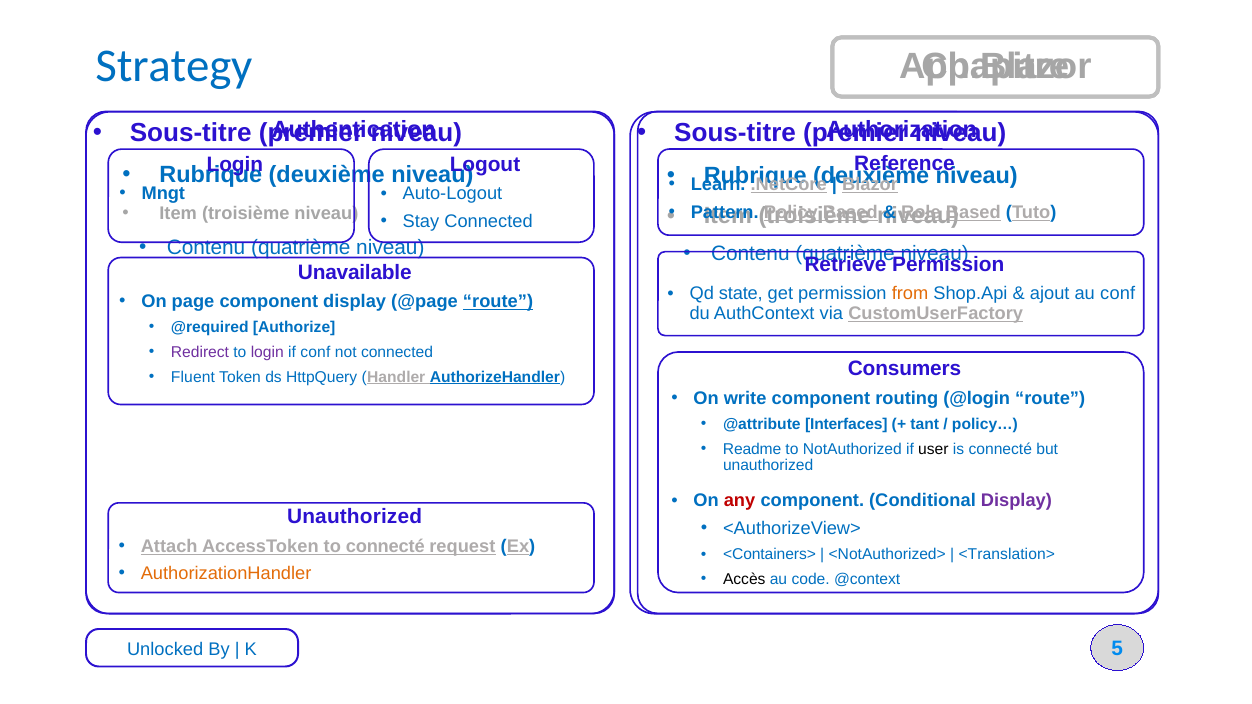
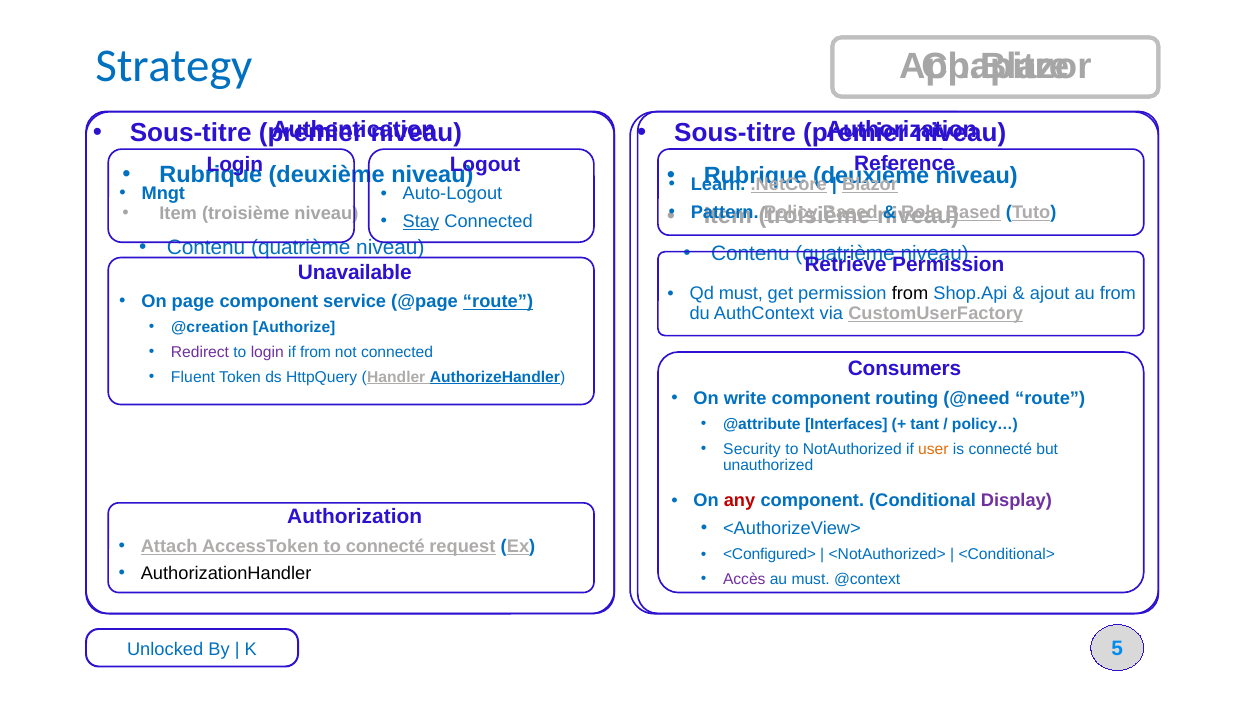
Stay underline: none -> present (421, 221)
Qd state: state -> must (741, 294)
from colour: orange -> black (910, 294)
au conf: conf -> from (1118, 294)
component display: display -> service (355, 301)
@required: @required -> @creation (210, 328)
if conf: conf -> from (316, 352)
@login: @login -> @need (977, 398)
Readme: Readme -> Security (752, 449)
user colour: black -> orange (933, 449)
Unauthorized: Unauthorized -> Authorization (355, 517)
<Containers>: <Containers> -> <Configured> (770, 555)
<Translation>: <Translation> -> <Conditional> (1007, 555)
AuthorizationHandler colour: orange -> black (226, 574)
Accès colour: black -> purple (744, 580)
au code: code -> must (811, 580)
